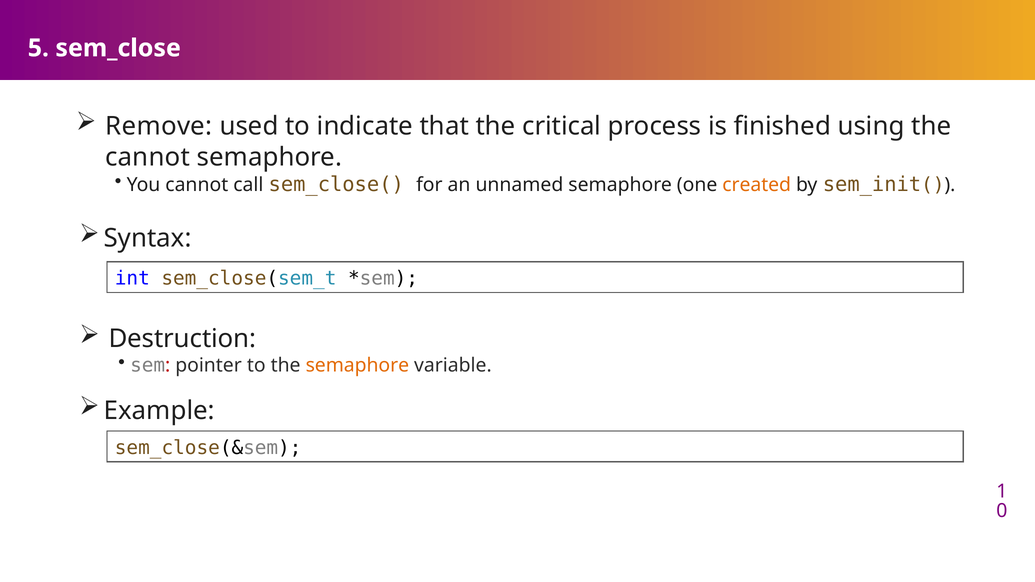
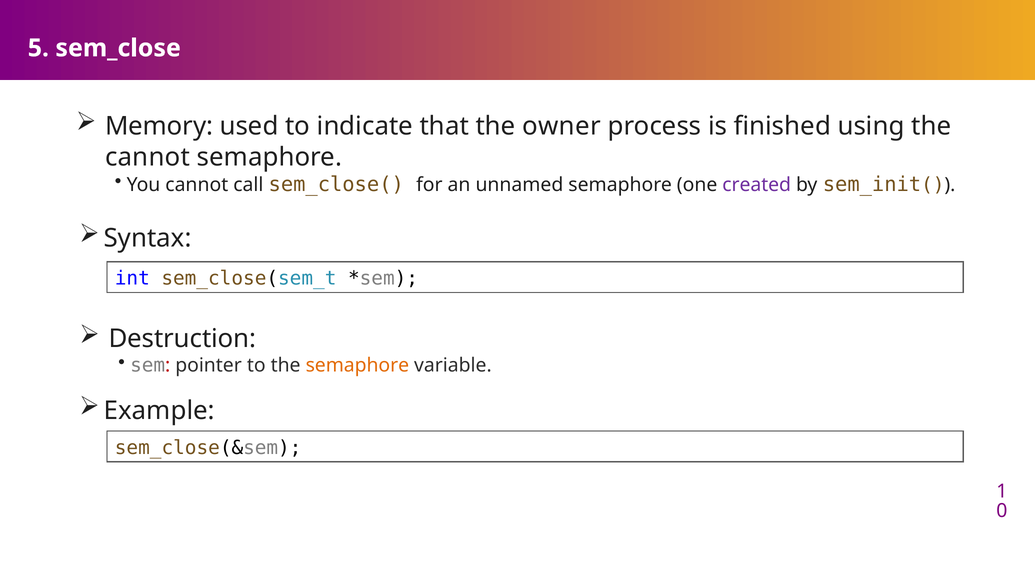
Remove: Remove -> Memory (159, 126)
critical: critical -> owner (562, 126)
created colour: orange -> purple (757, 185)
